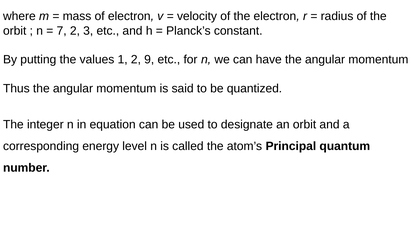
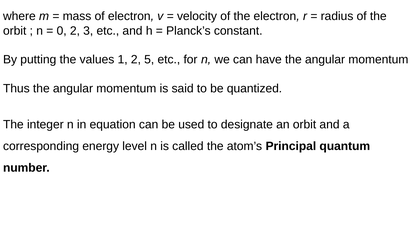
7: 7 -> 0 (62, 31)
9: 9 -> 5 (149, 60)
